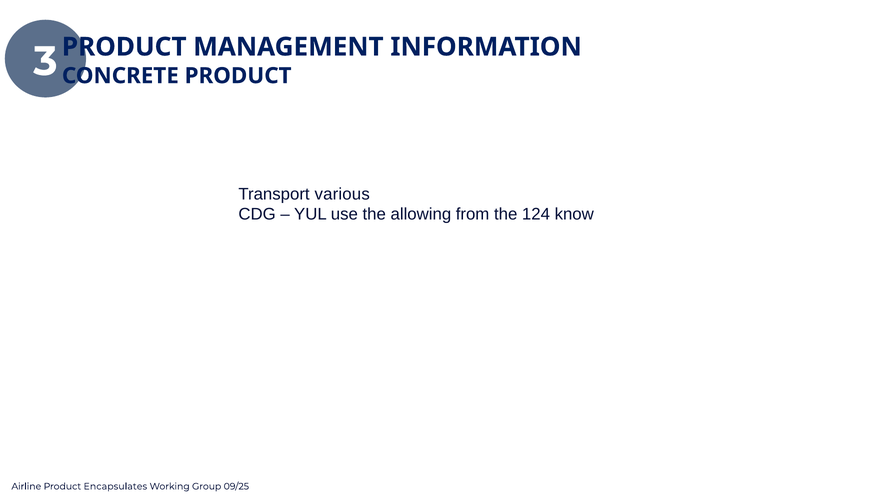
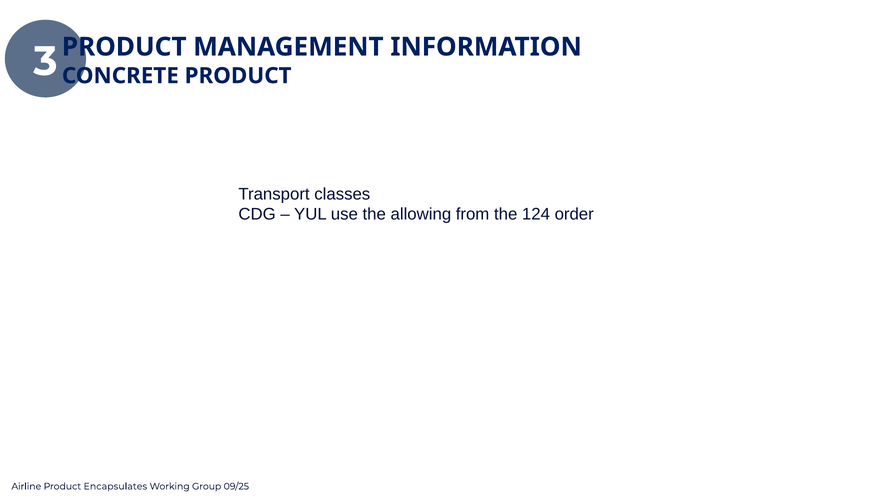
various: various -> classes (342, 194)
know: know -> order (574, 214)
